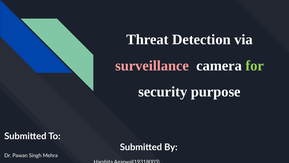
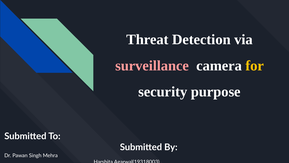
for colour: light green -> yellow (255, 66)
